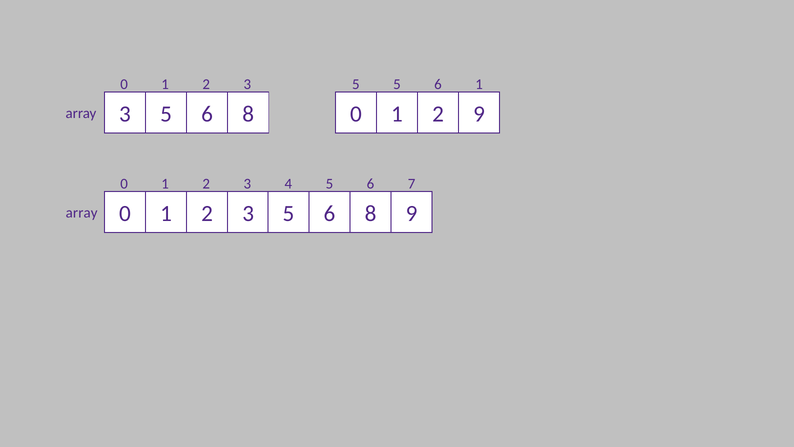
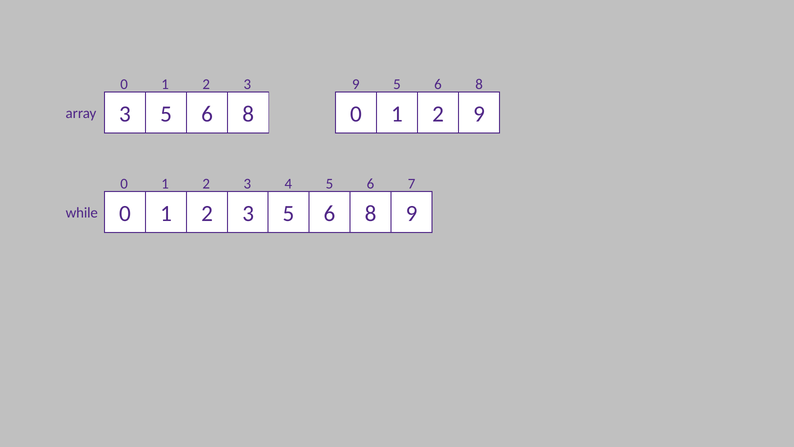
5: 5 -> 9 (356, 84)
1: 1 -> 8 (479, 84)
array: array -> while (82, 213)
